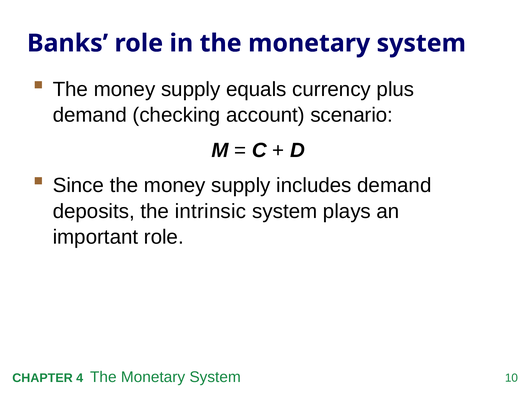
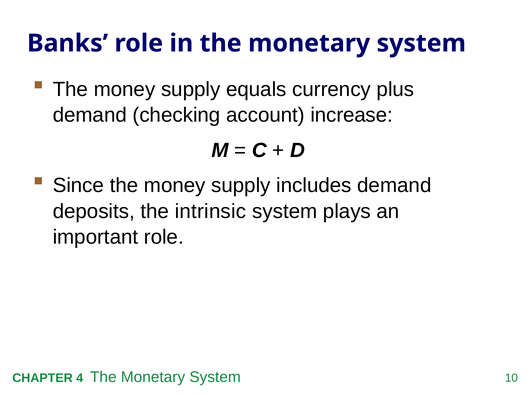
scenario: scenario -> increase (352, 115)
